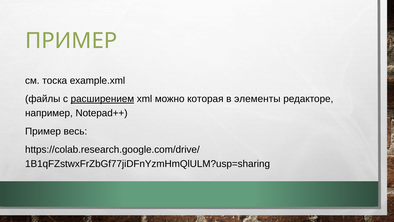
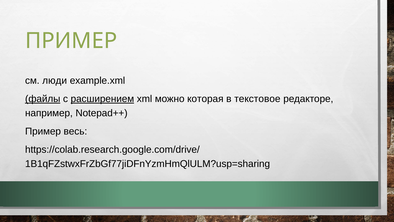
тоска: тоска -> люди (55, 80)
файлы underline: none -> present (43, 99)
элементы: элементы -> текстовое (257, 99)
